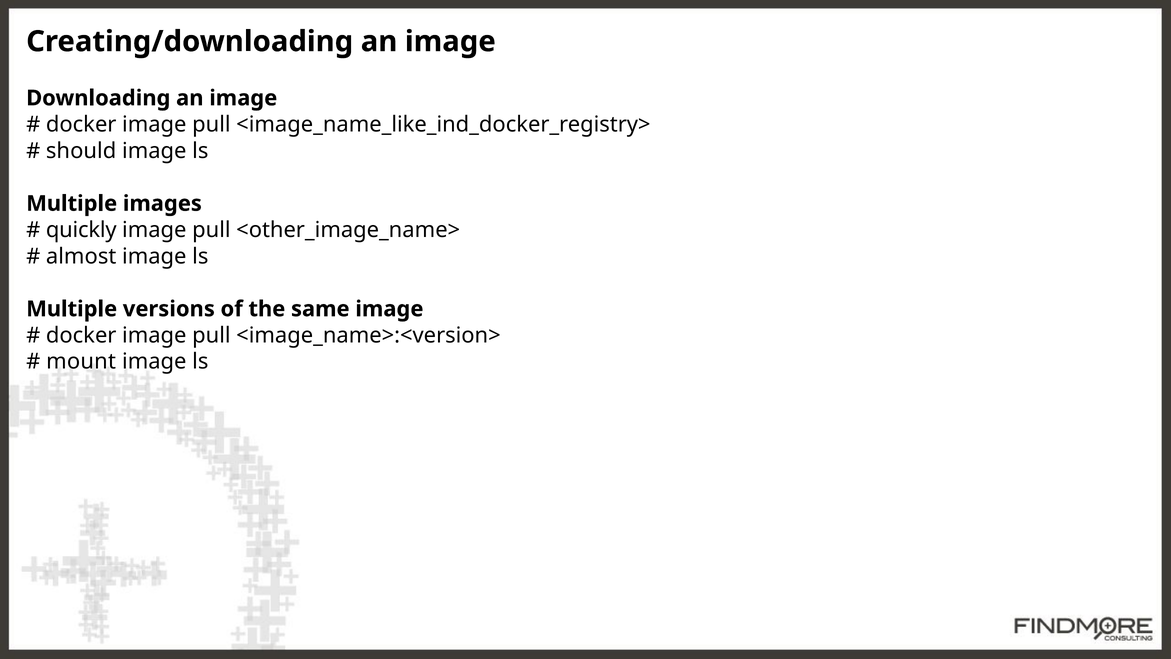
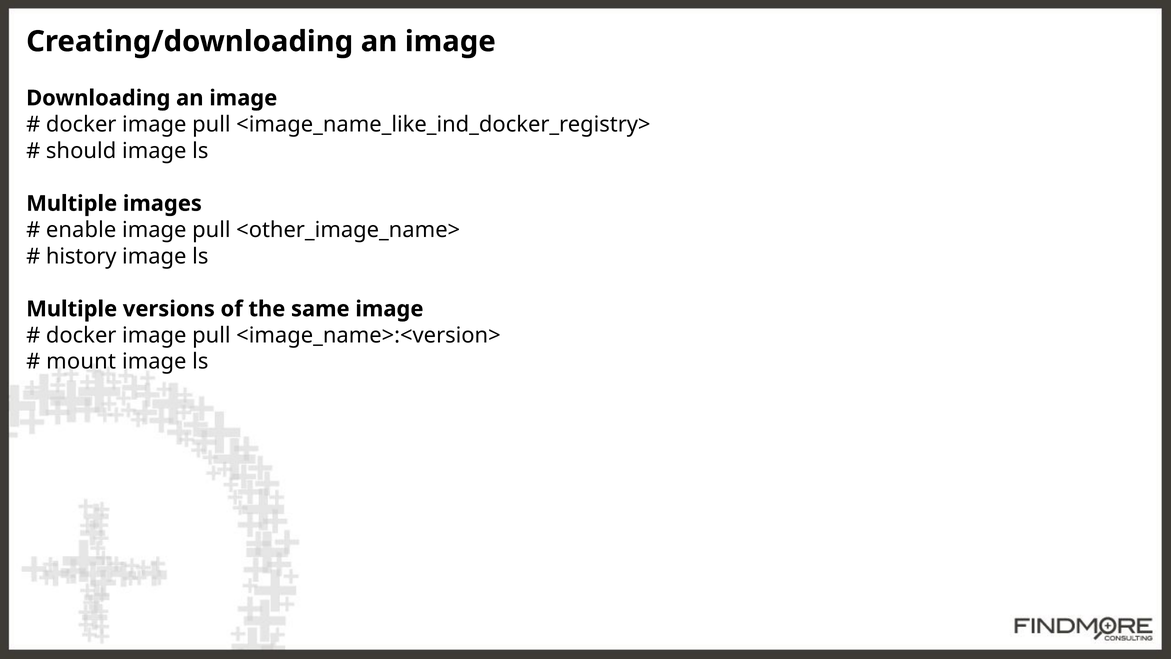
quickly: quickly -> enable (81, 230)
almost: almost -> history (81, 256)
